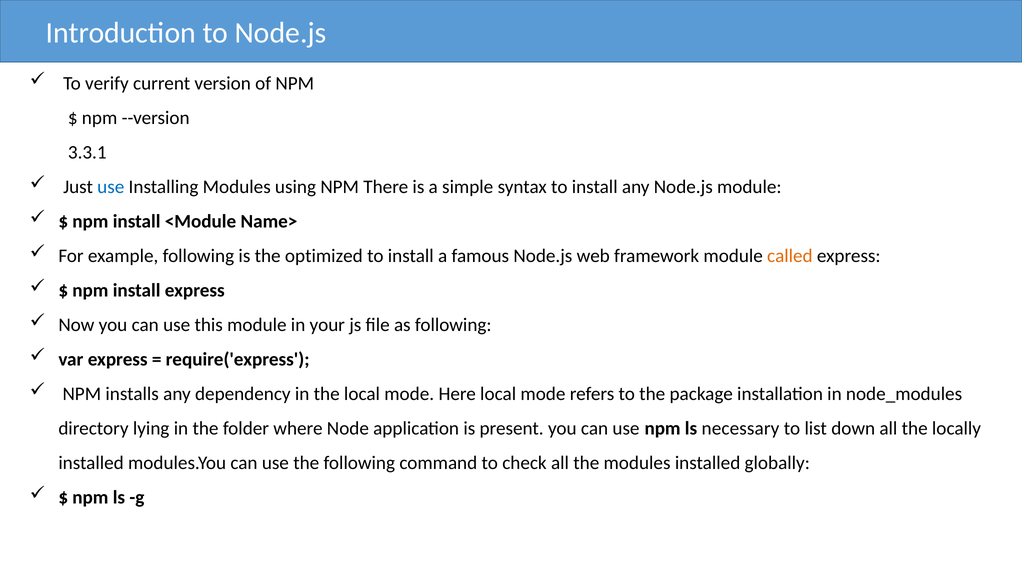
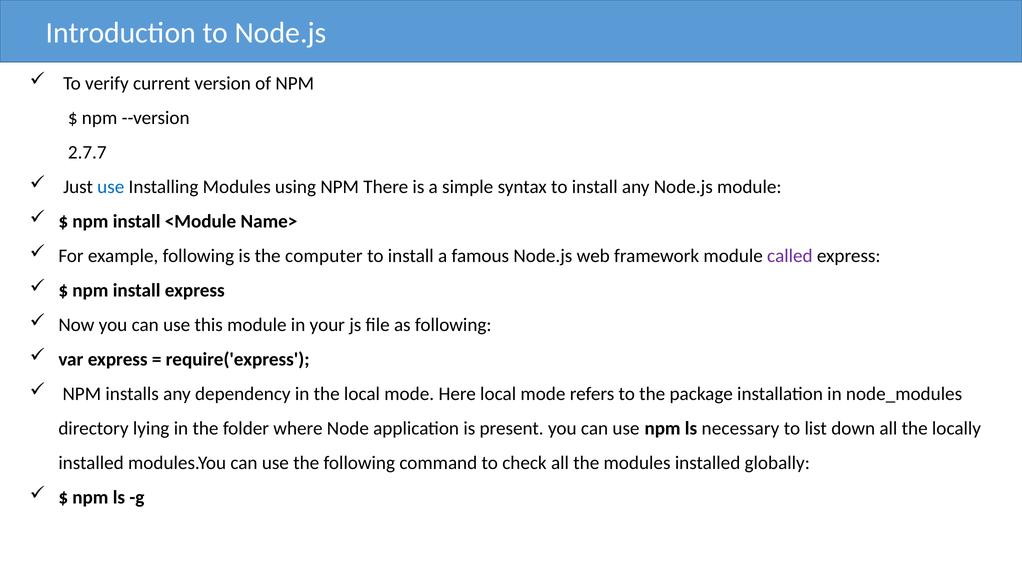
3.3.1: 3.3.1 -> 2.7.7 (87, 152)
optimized: optimized -> computer (324, 256)
called colour: orange -> purple (790, 256)
